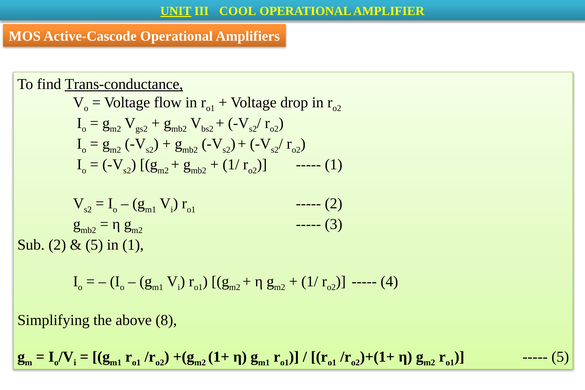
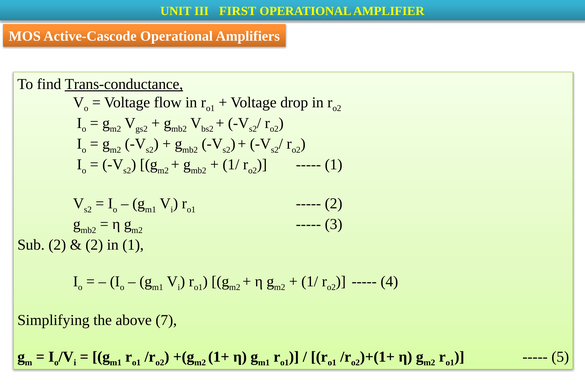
UNIT underline: present -> none (176, 11)
COOL: COOL -> FIRST (238, 11)
5: 5 -> 2 (94, 245)
8: 8 -> 7 (166, 320)
